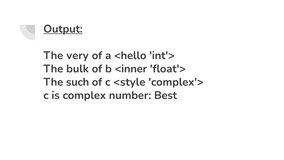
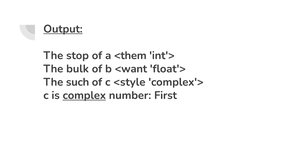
very: very -> stop (78, 55)
<hello: <hello -> <them (130, 55)
<inner: <inner -> <want (131, 69)
complex underline: none -> present (84, 95)
Best: Best -> First (165, 95)
